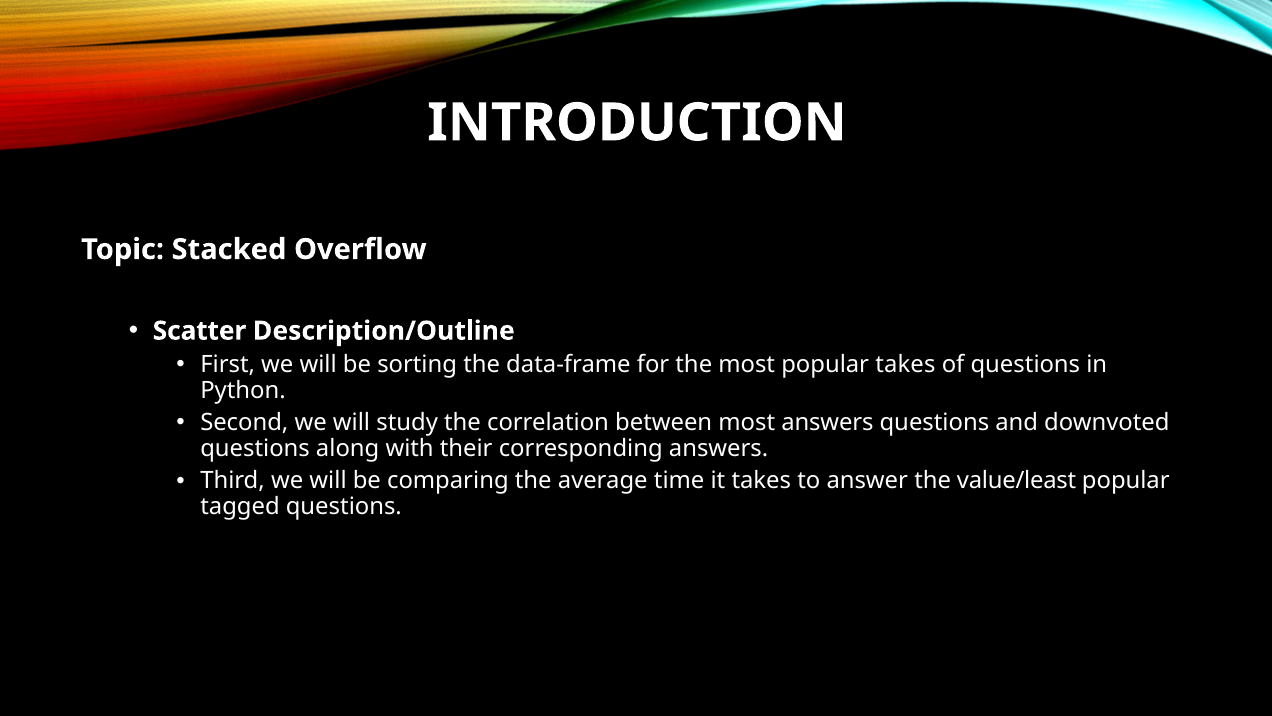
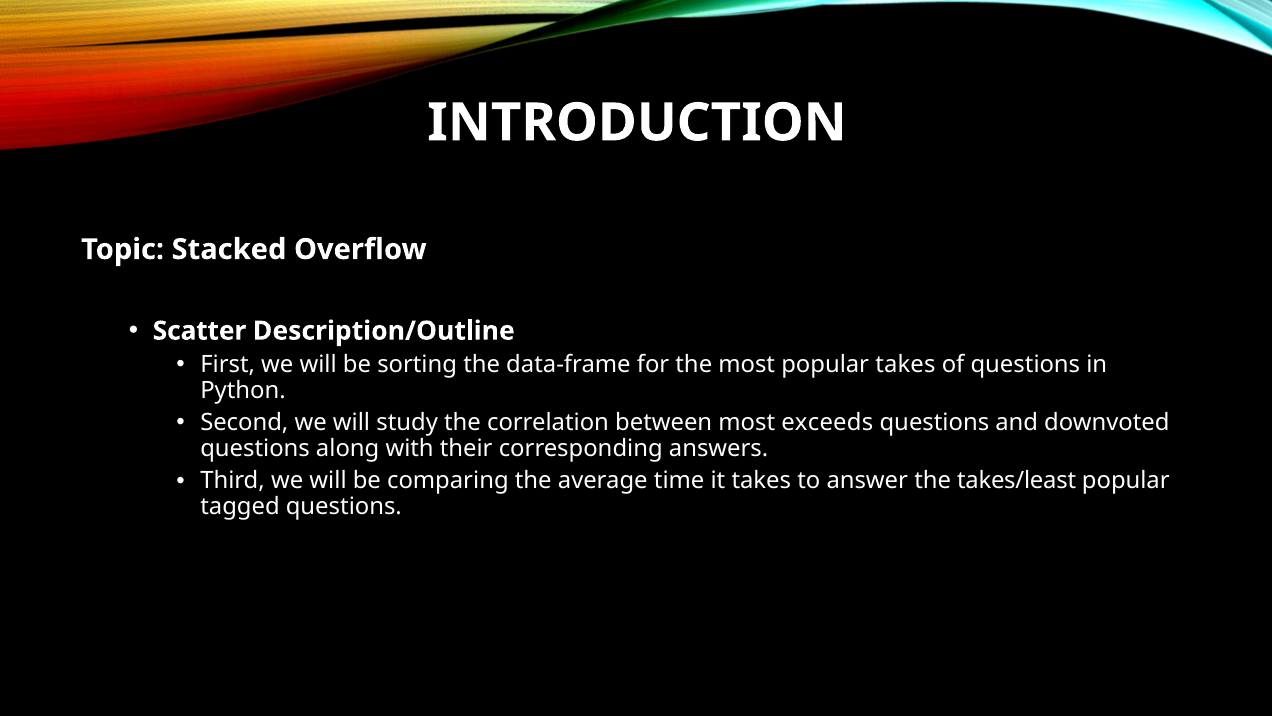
most answers: answers -> exceeds (827, 423)
value/least: value/least -> takes/least (1017, 481)
